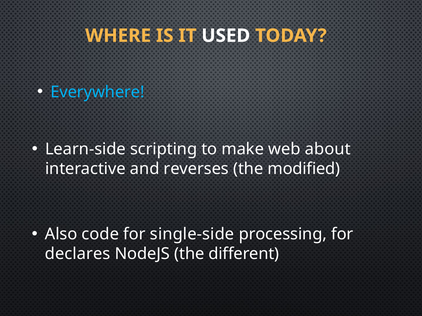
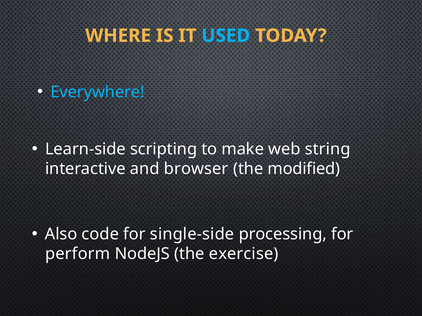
USED colour: white -> light blue (226, 36)
about: about -> string (328, 149)
reverses: reverses -> browser (196, 169)
declares: declares -> perform (78, 254)
different: different -> exercise (244, 254)
